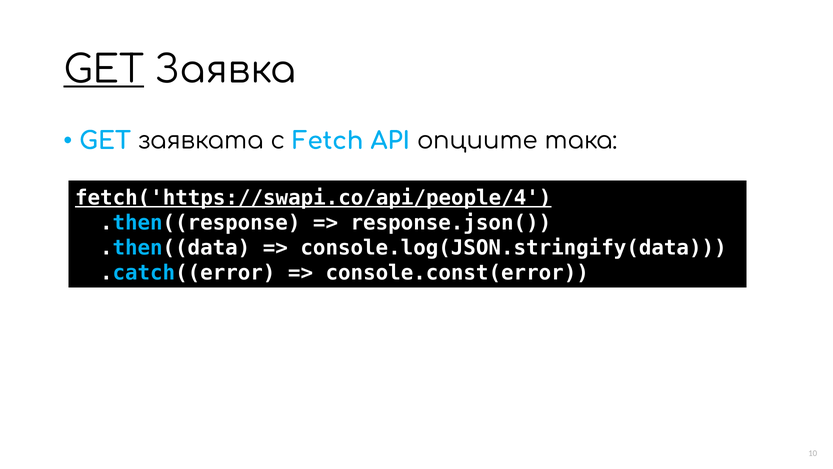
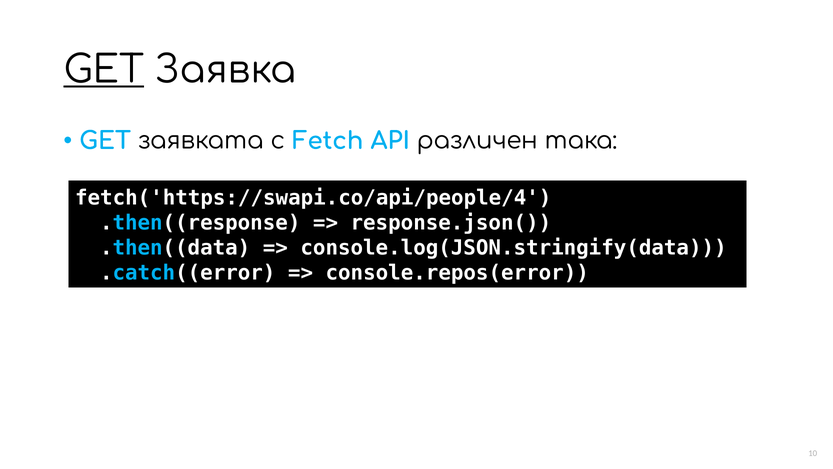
опциите: опциите -> различен (477, 141)
fetch('https://swapi.co/api/people/4 underline: present -> none (313, 198)
console.const(error: console.const(error -> console.repos(error (457, 273)
